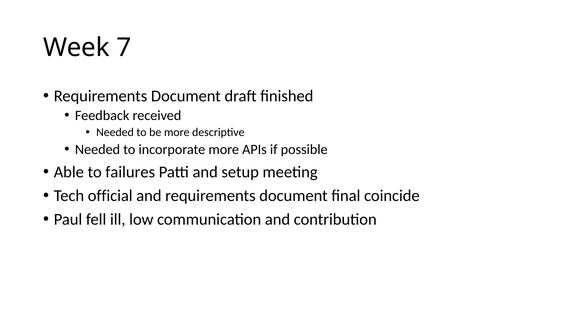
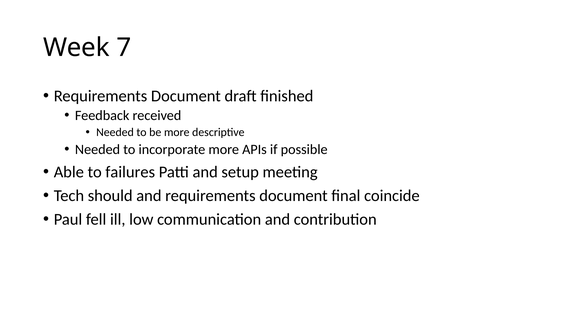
official: official -> should (110, 195)
